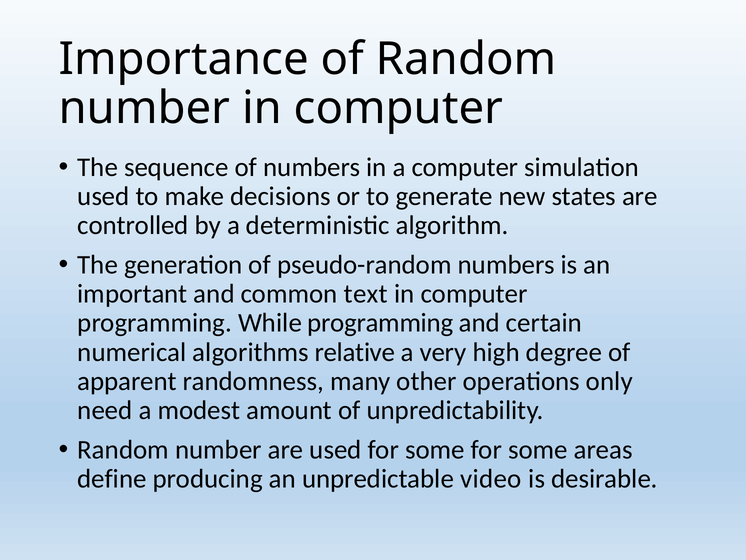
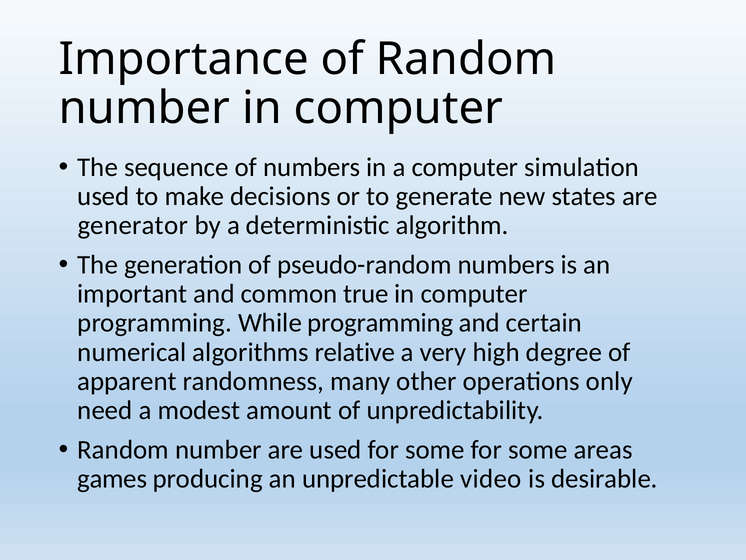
controlled: controlled -> generator (133, 225)
text: text -> true (366, 294)
define: define -> games (112, 479)
